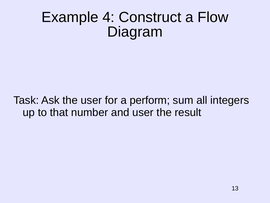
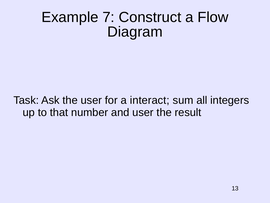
4: 4 -> 7 (109, 17)
perform: perform -> interact (150, 100)
